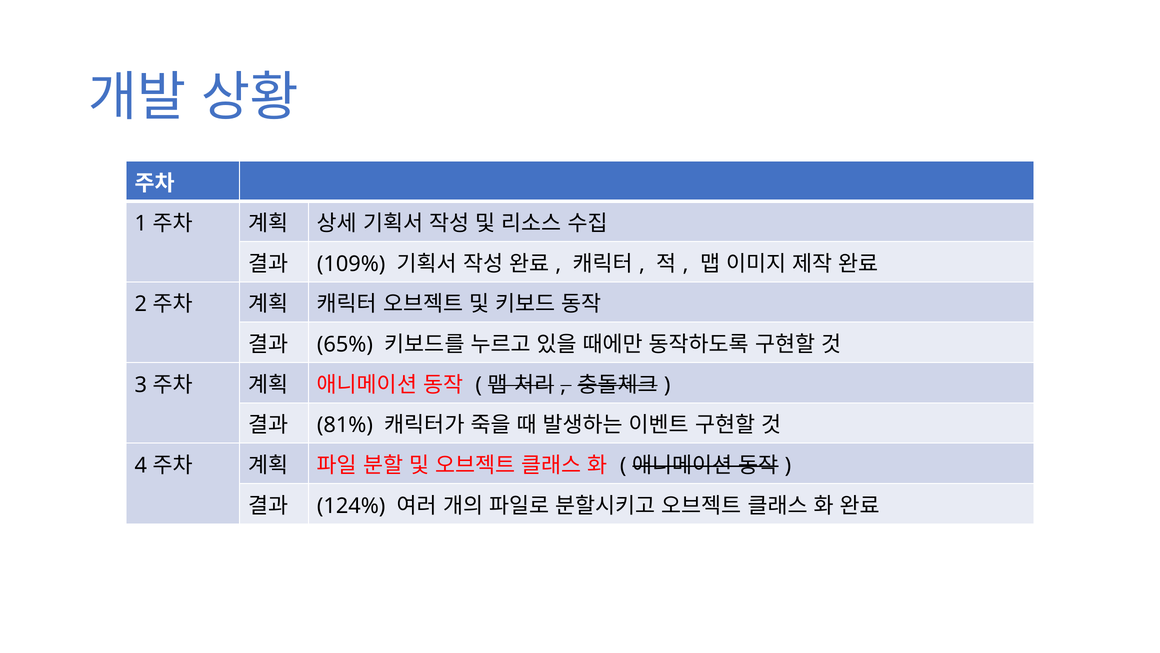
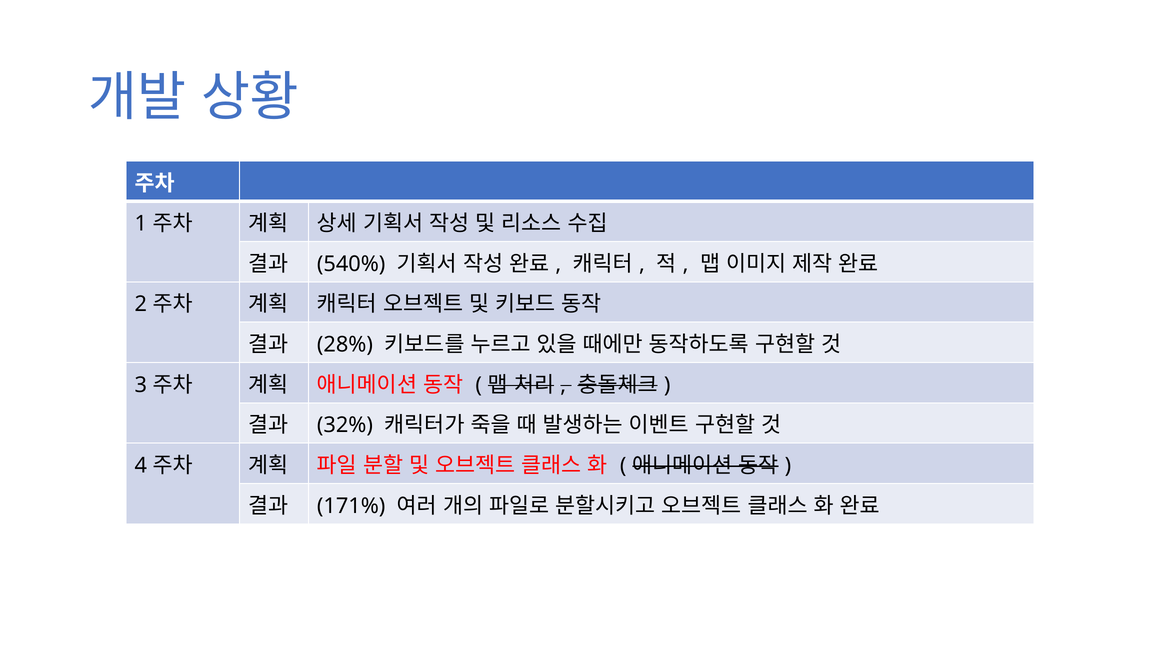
109%: 109% -> 540% (351, 264)
65%: 65% -> 28% (345, 344)
81%: 81% -> 32% (345, 425)
124%: 124% -> 171% (351, 506)
